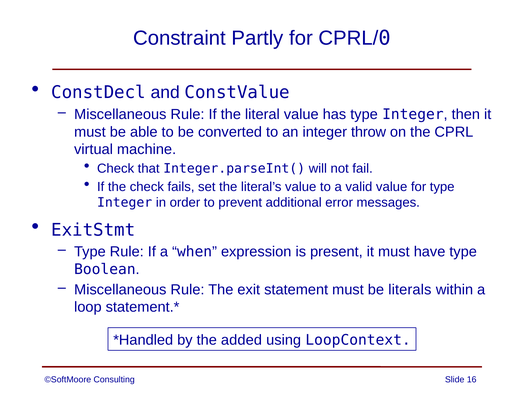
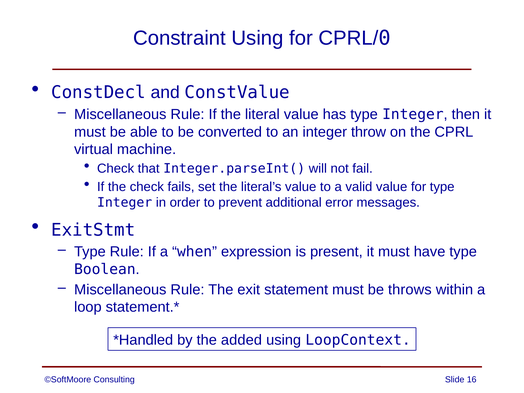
Constraint Partly: Partly -> Using (257, 38)
literals: literals -> throws (410, 290)
